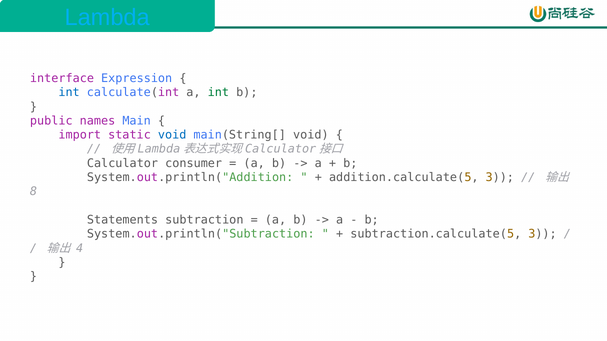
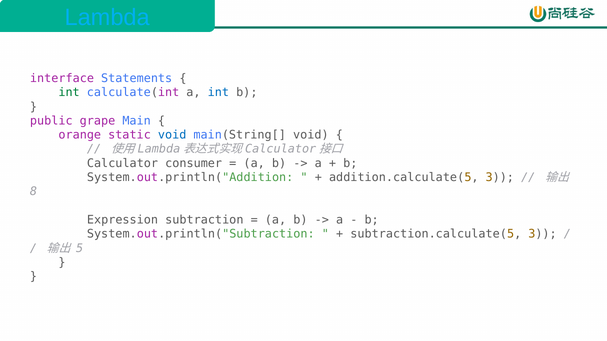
Expression: Expression -> Statements (137, 78)
int colour: blue -> green (69, 93)
int colour: green -> blue (218, 93)
names: names -> grape (98, 121)
import: import -> orange (80, 135)
Statements: Statements -> Expression (122, 220)
4: 4 -> 5 (80, 248)
